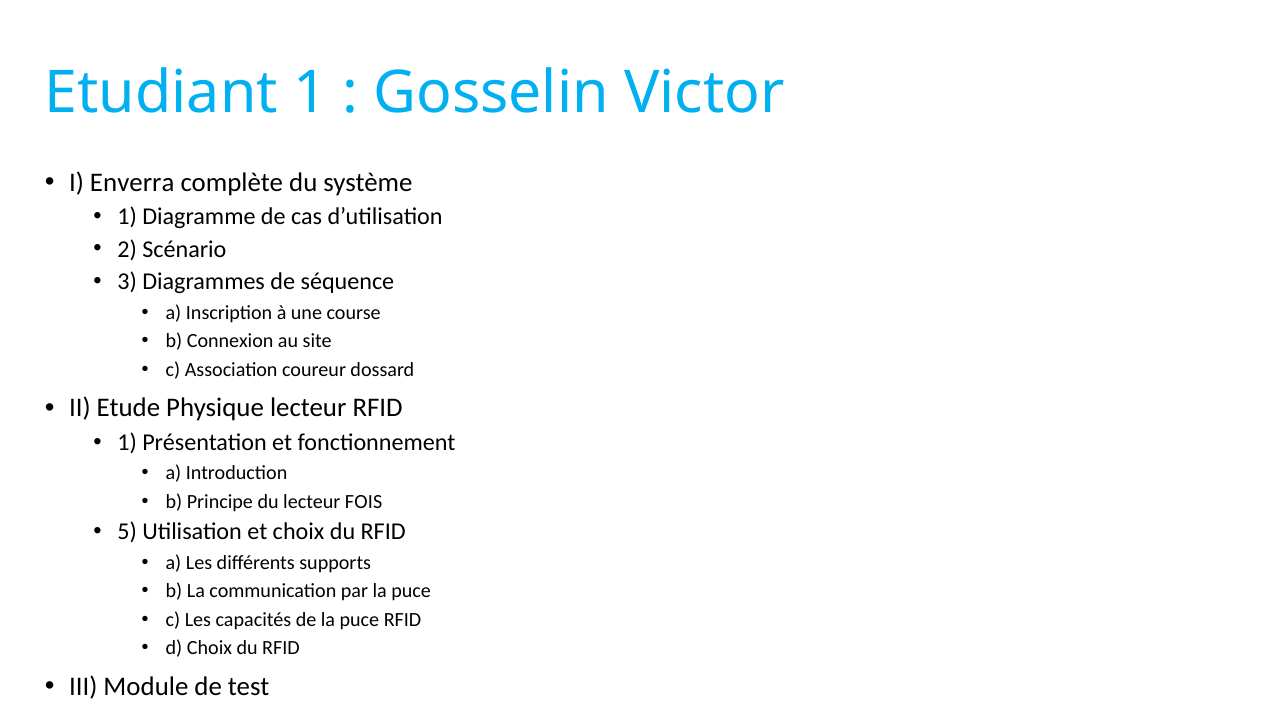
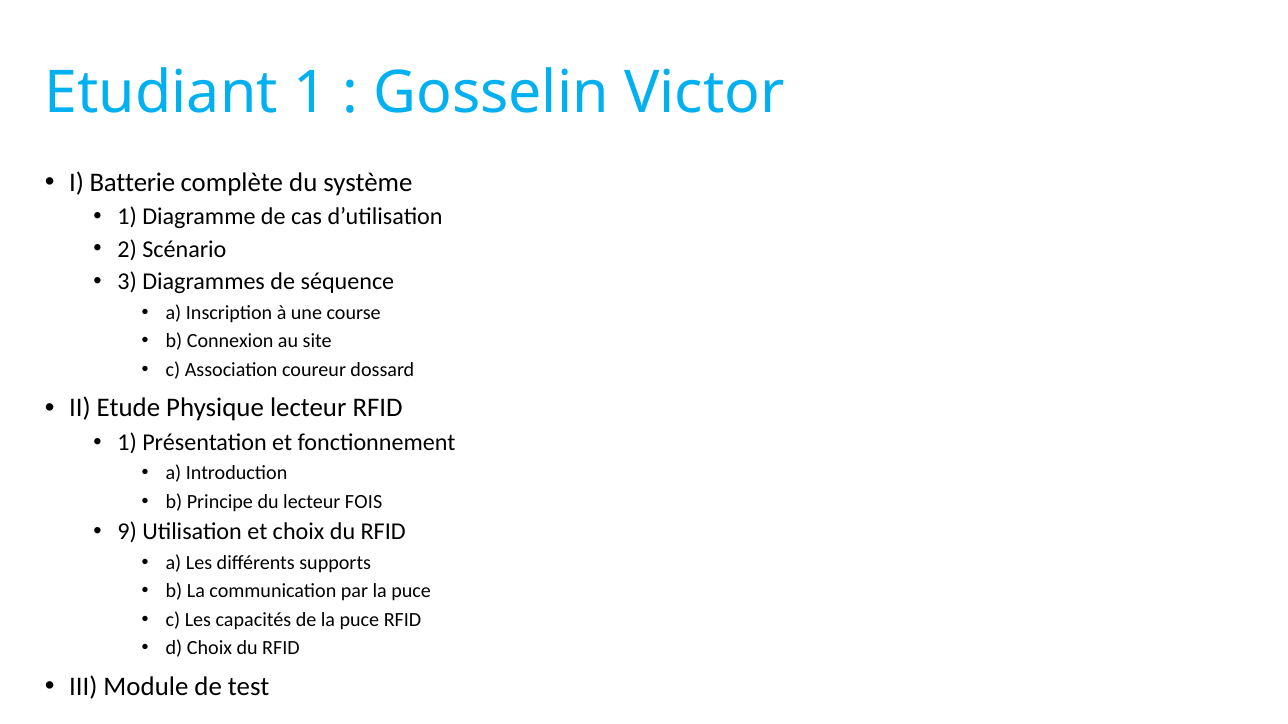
Enverra: Enverra -> Batterie (132, 182)
5: 5 -> 9 (127, 532)
